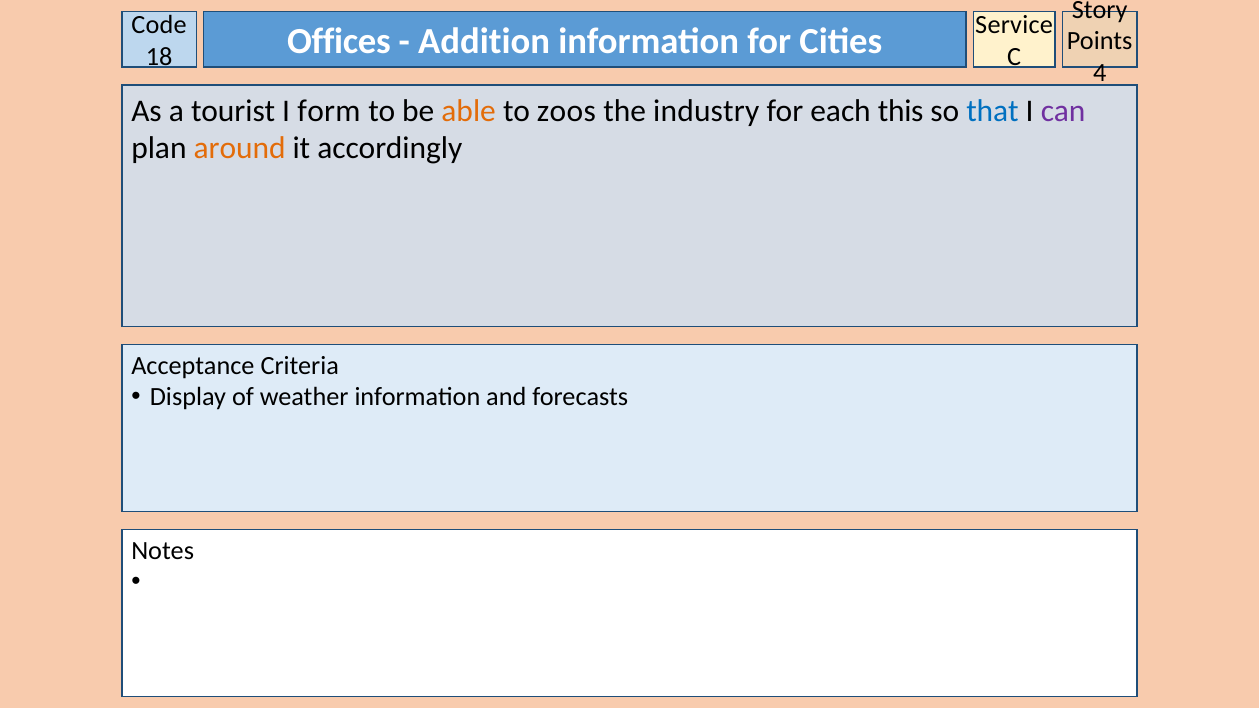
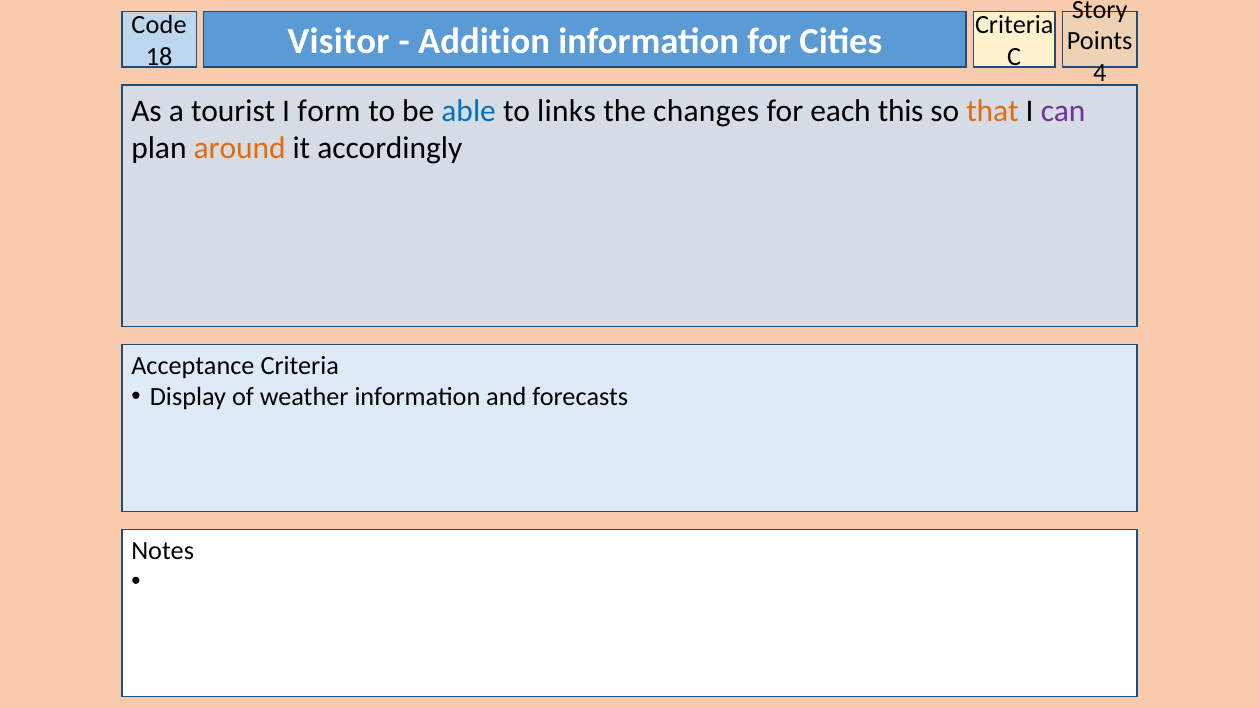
Service: Service -> Criteria (1014, 25)
Offices: Offices -> Visitor (339, 42)
able colour: orange -> blue (469, 111)
zoos: zoos -> links (566, 111)
industry: industry -> changes (706, 111)
that colour: blue -> orange (993, 111)
